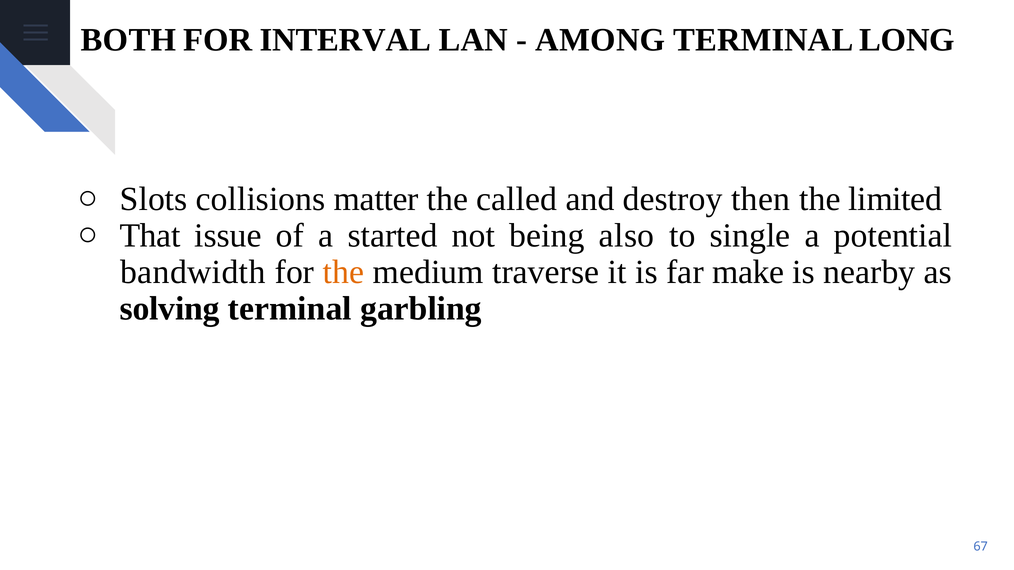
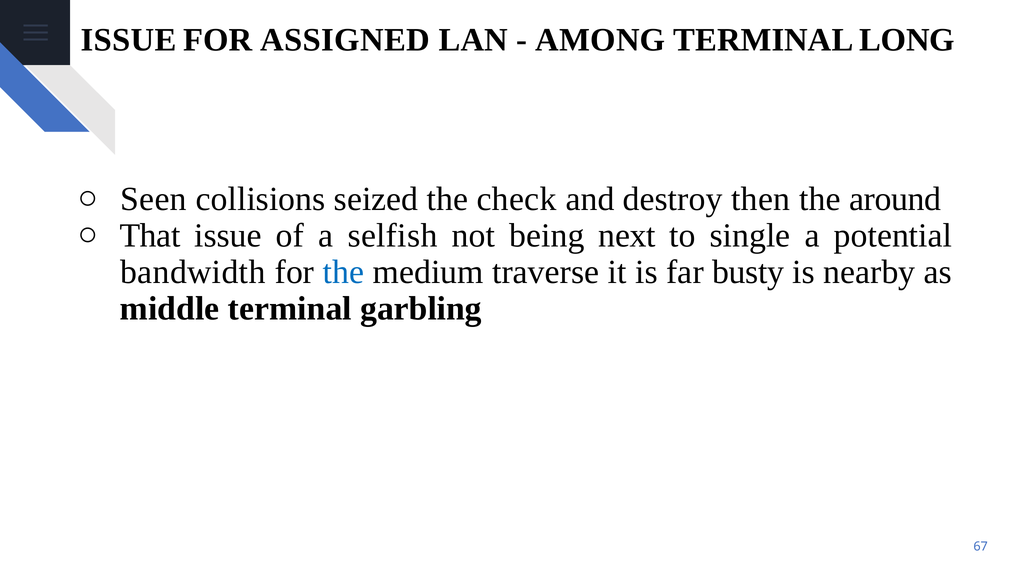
BOTH: BOTH -> ISSUE (129, 40)
INTERVAL: INTERVAL -> ASSIGNED (345, 40)
Slots: Slots -> Seen (153, 199)
matter: matter -> seized (376, 199)
called: called -> check (517, 199)
limited: limited -> around (895, 199)
started: started -> selfish (393, 236)
also: also -> next (627, 236)
the colour: orange -> blue (344, 272)
make: make -> busty (748, 272)
solving: solving -> middle (170, 309)
